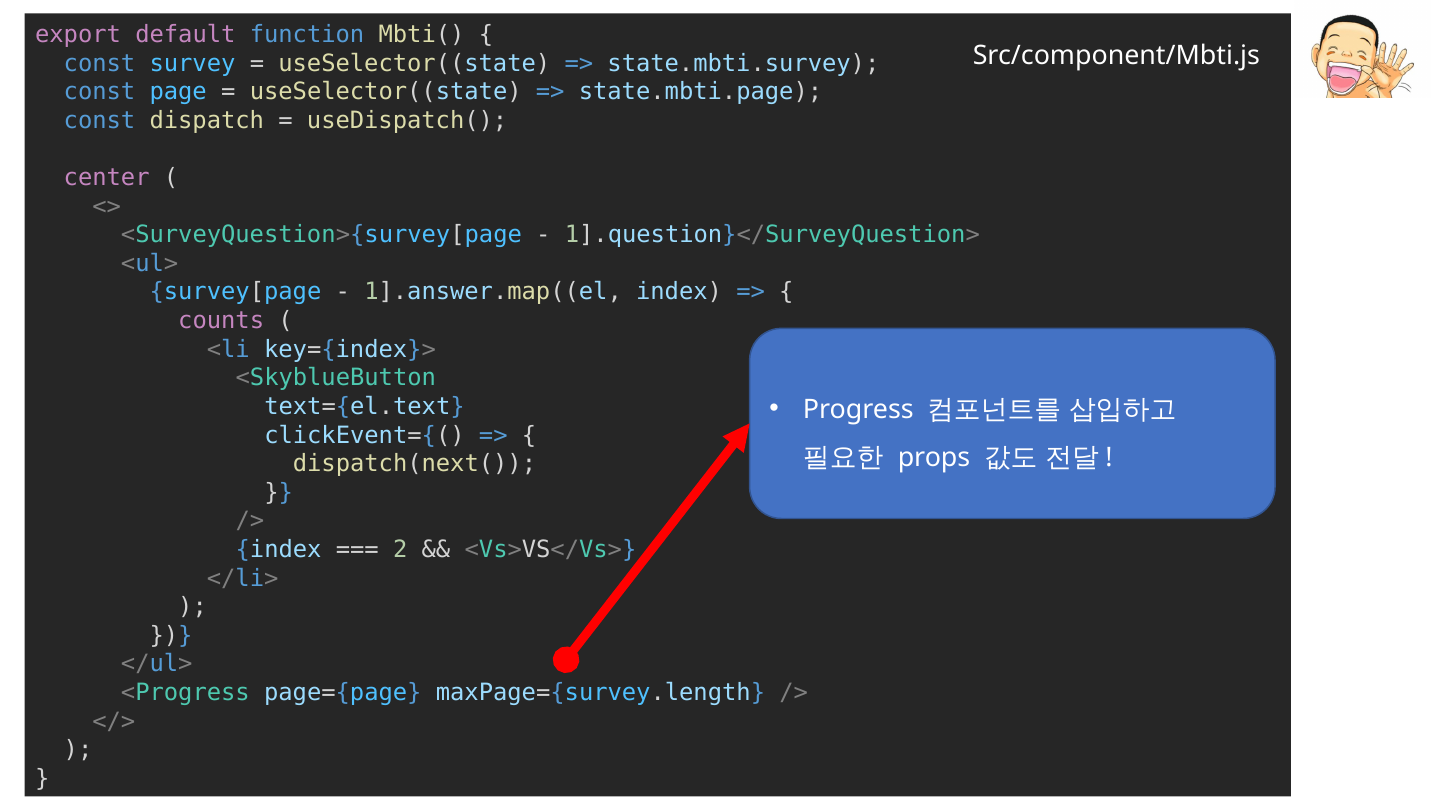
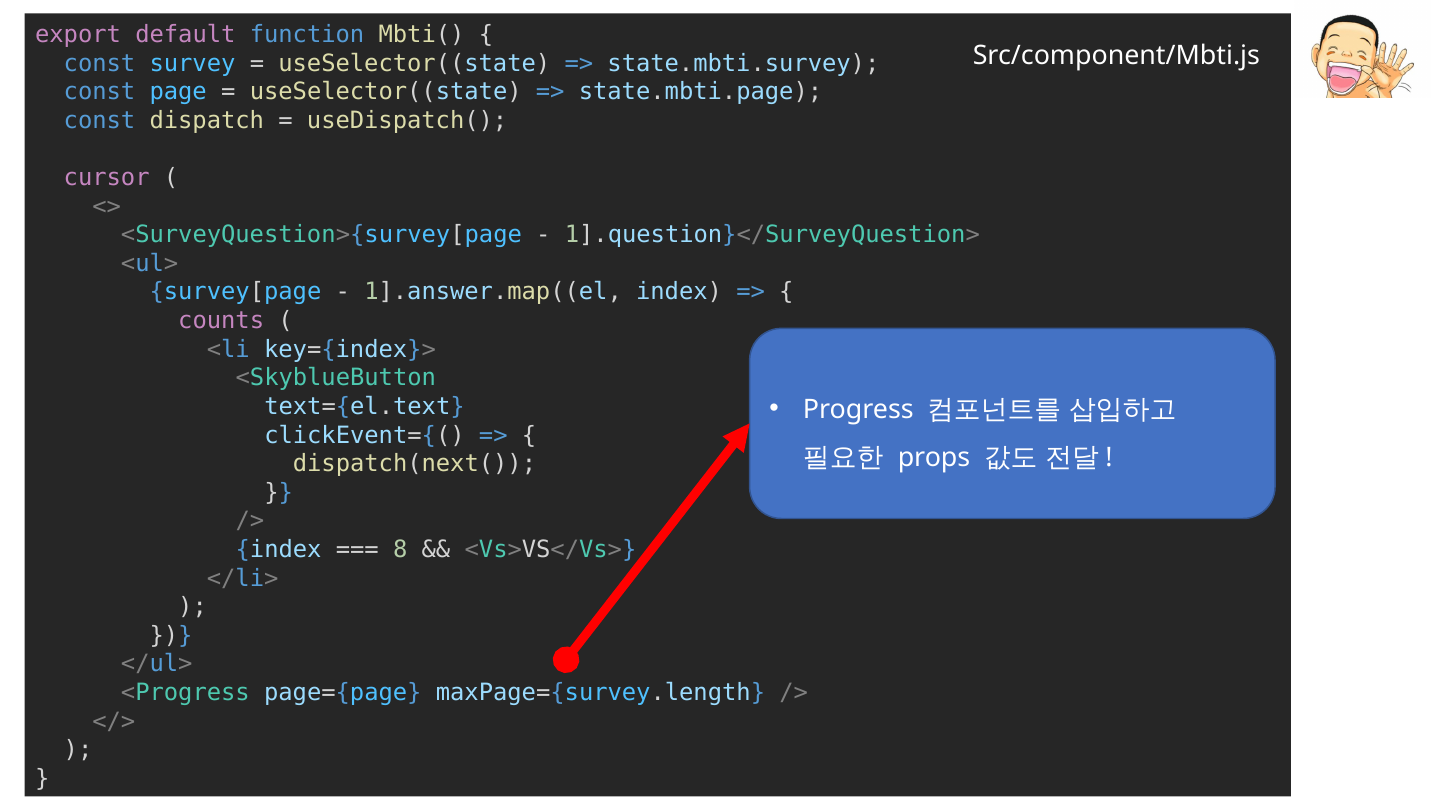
center: center -> cursor (107, 178)
2: 2 -> 8 (400, 550)
